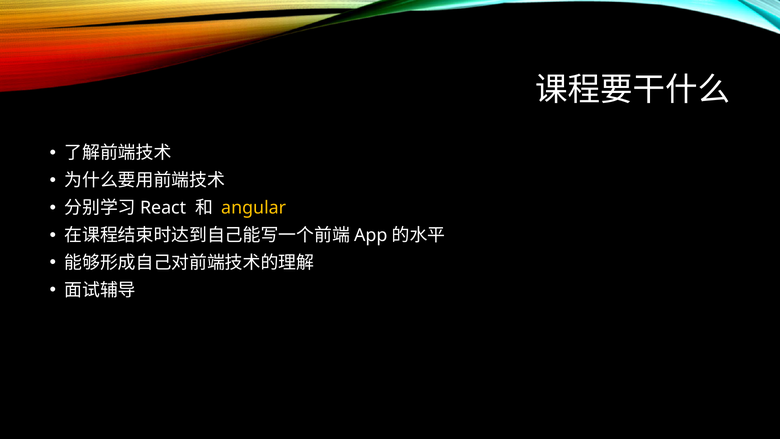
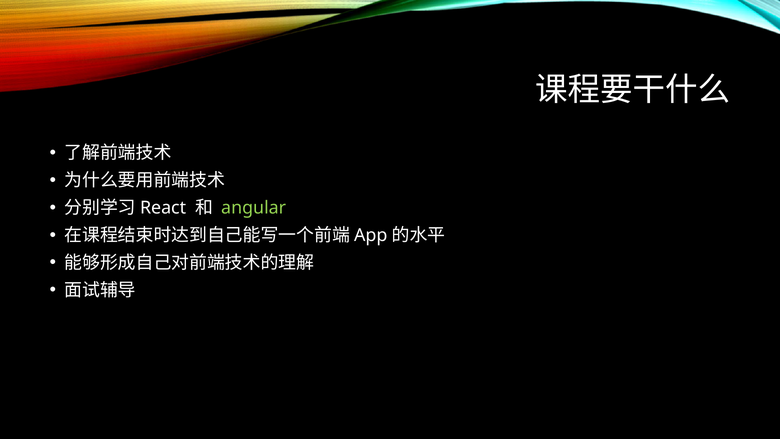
angular colour: yellow -> light green (254, 208)
